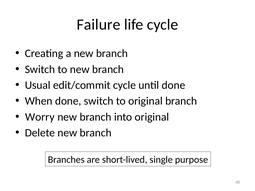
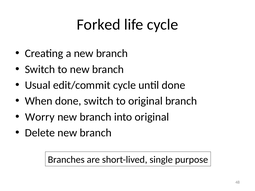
Failure: Failure -> Forked (99, 25)
